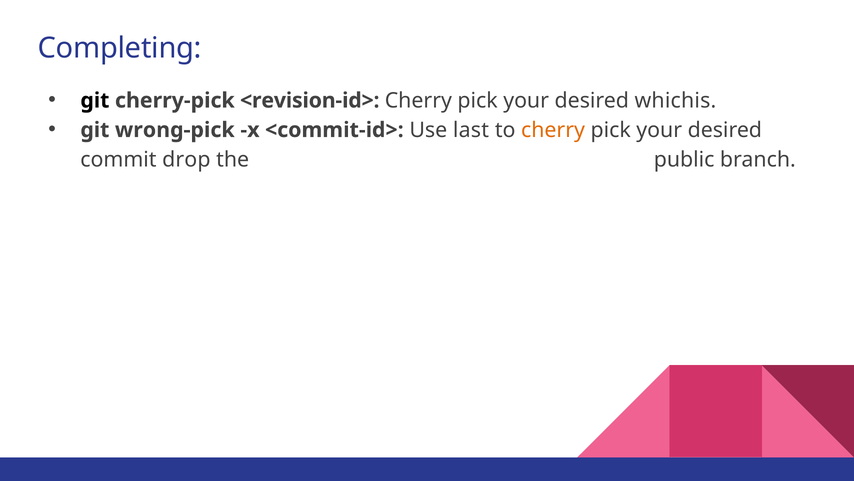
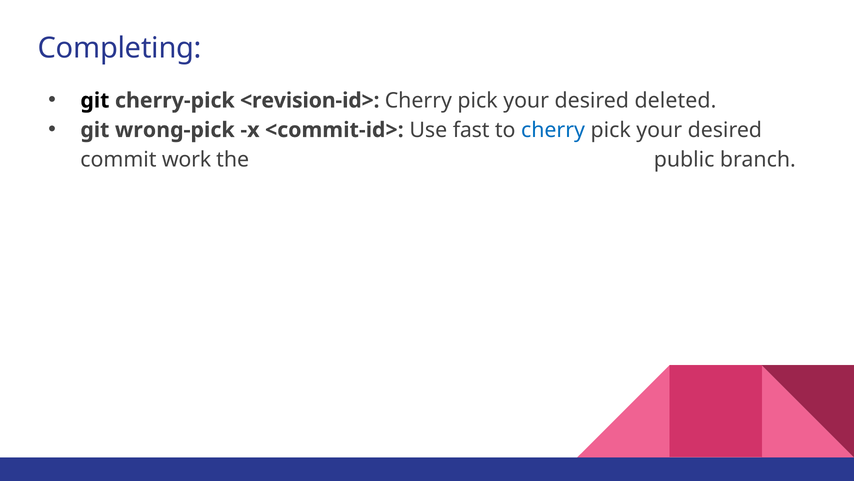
whichis: whichis -> deleted (675, 100)
last: last -> fast (471, 130)
cherry colour: orange -> blue (553, 130)
drop: drop -> work (187, 159)
